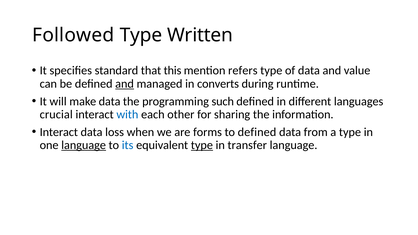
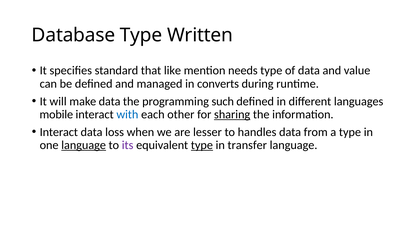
Followed: Followed -> Database (73, 35)
this: this -> like (172, 71)
refers: refers -> needs (243, 71)
and underline: present -> none (125, 84)
crucial: crucial -> mobile (56, 115)
sharing underline: none -> present (232, 115)
forms: forms -> lesser (207, 132)
to defined: defined -> handles (257, 132)
its colour: blue -> purple (128, 145)
